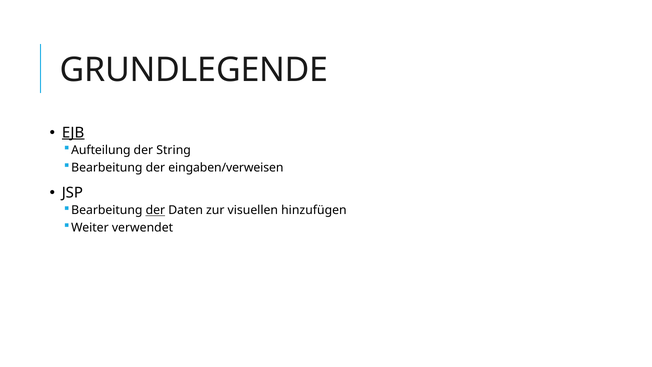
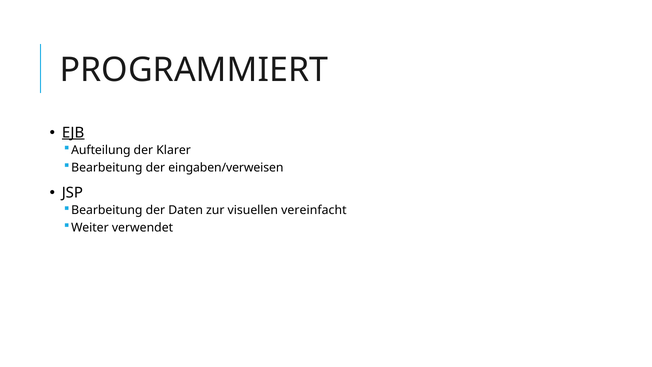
GRUNDLEGENDE: GRUNDLEGENDE -> PROGRAMMIERT (194, 70)
String: String -> Klarer (174, 150)
der underline: present -> none (155, 210)
hinzufügen: hinzufügen -> vereinfacht (314, 210)
